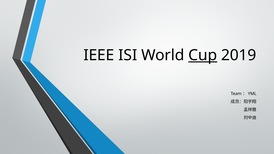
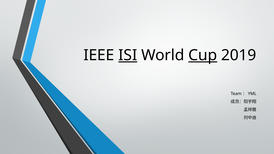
ISI underline: none -> present (128, 55)
